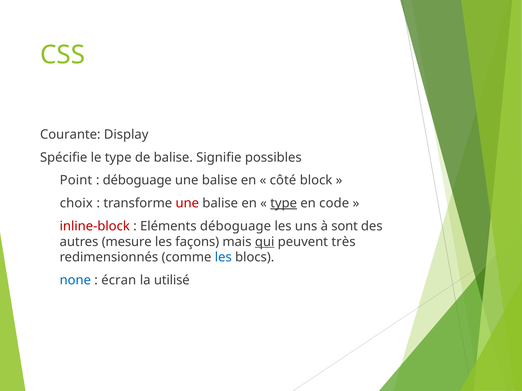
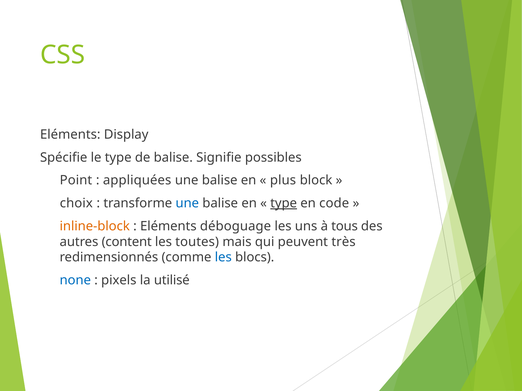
Courante: Courante -> Eléments (70, 135)
déboguage: déboguage -> appliquées (137, 181)
côté: côté -> plus (283, 181)
une colour: red -> blue (187, 203)
inline-block colour: red -> orange (95, 226)
sont: sont -> tous (345, 226)
mesure: mesure -> content (127, 242)
façons: façons -> toutes (197, 242)
qui underline: present -> none (265, 242)
écran: écran -> pixels (119, 281)
